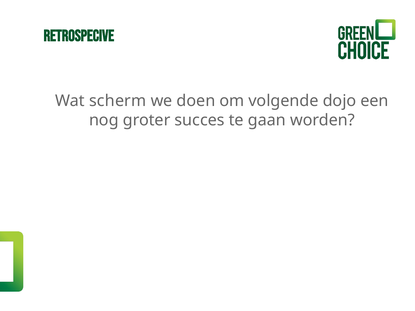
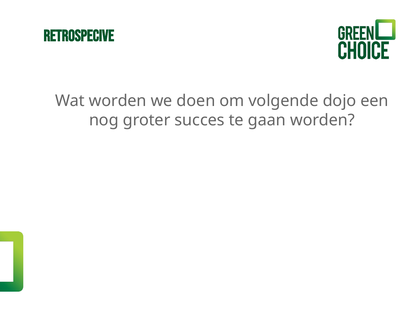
Wat scherm: scherm -> worden (118, 101)
